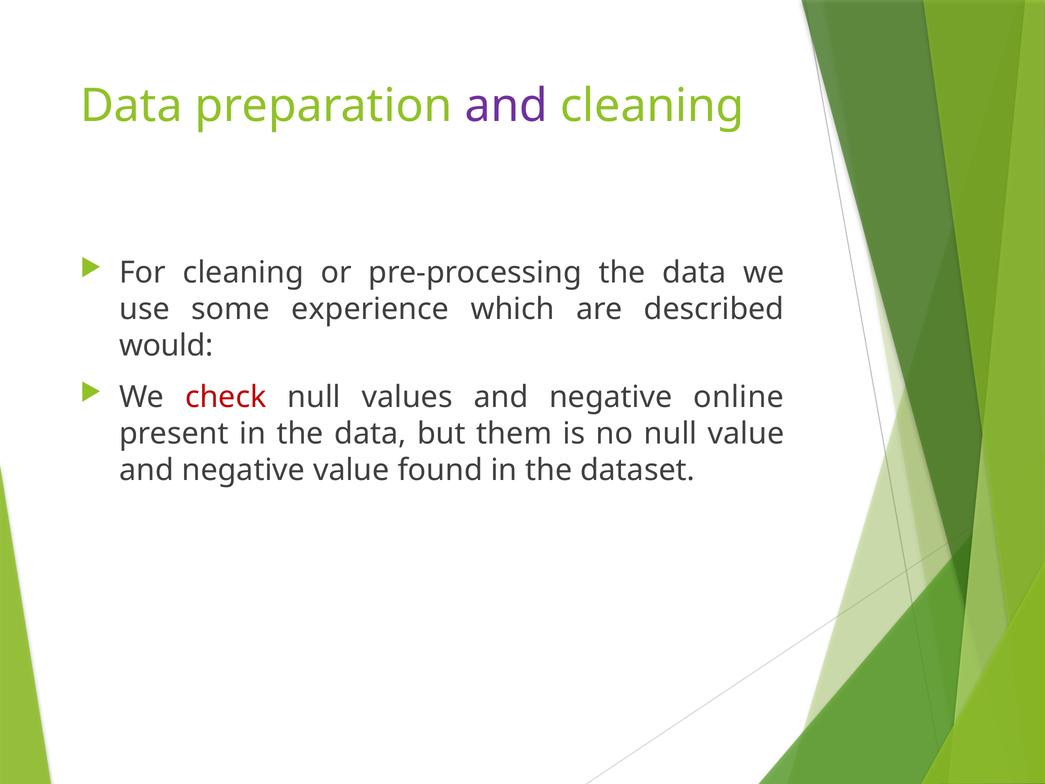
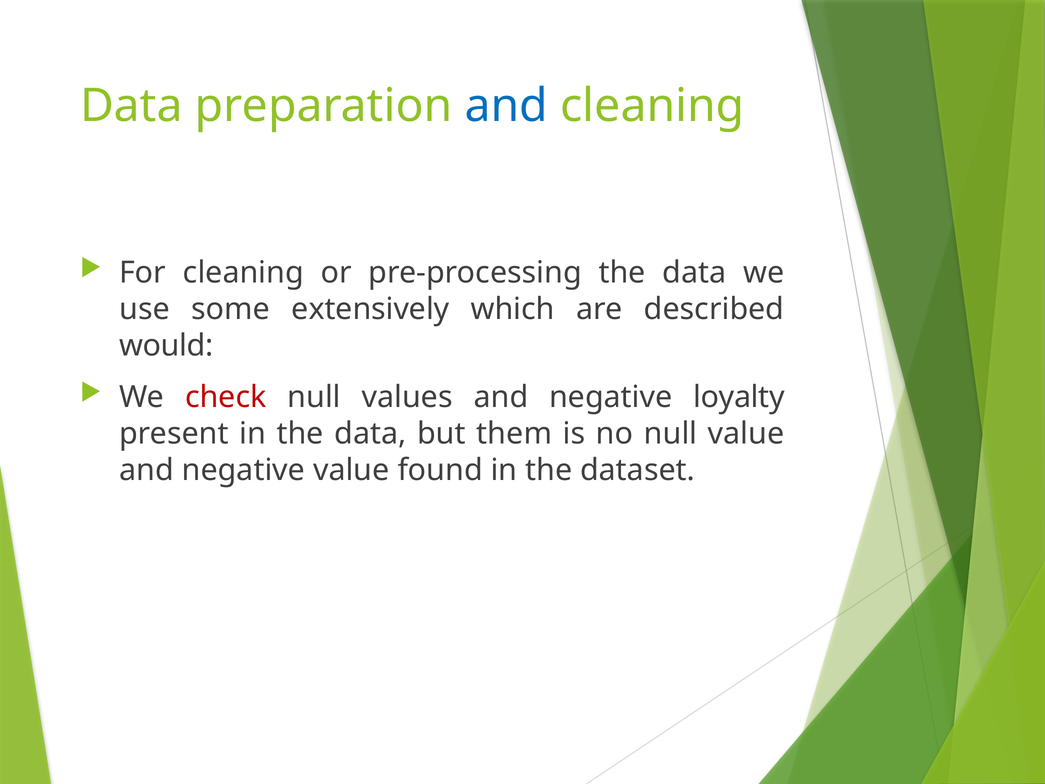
and colour: purple -> blue (506, 106)
experience: experience -> extensively (370, 309)
online: online -> loyalty (739, 397)
